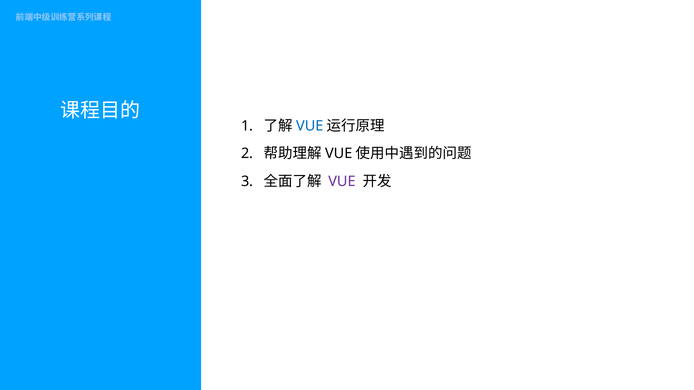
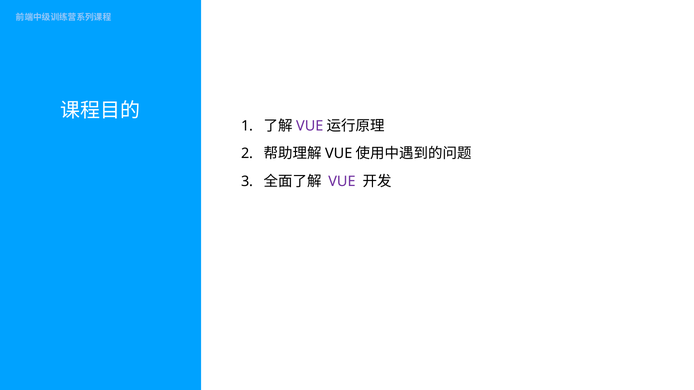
VUE colour: blue -> purple (310, 126)
